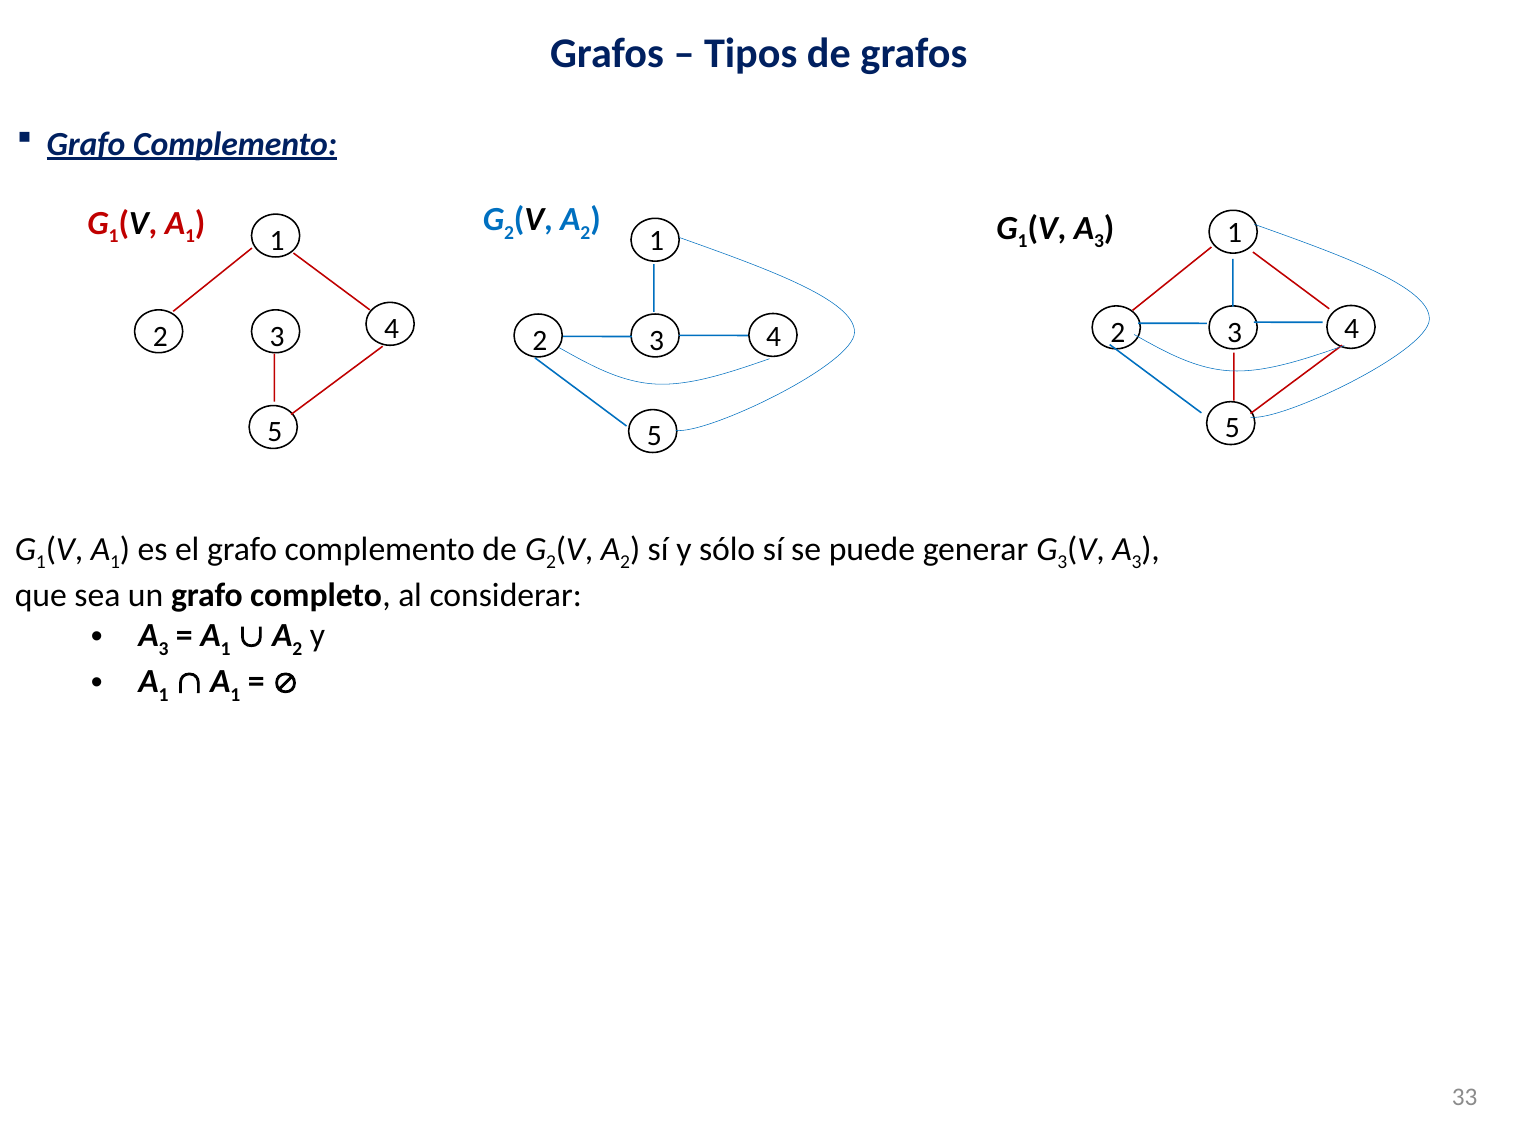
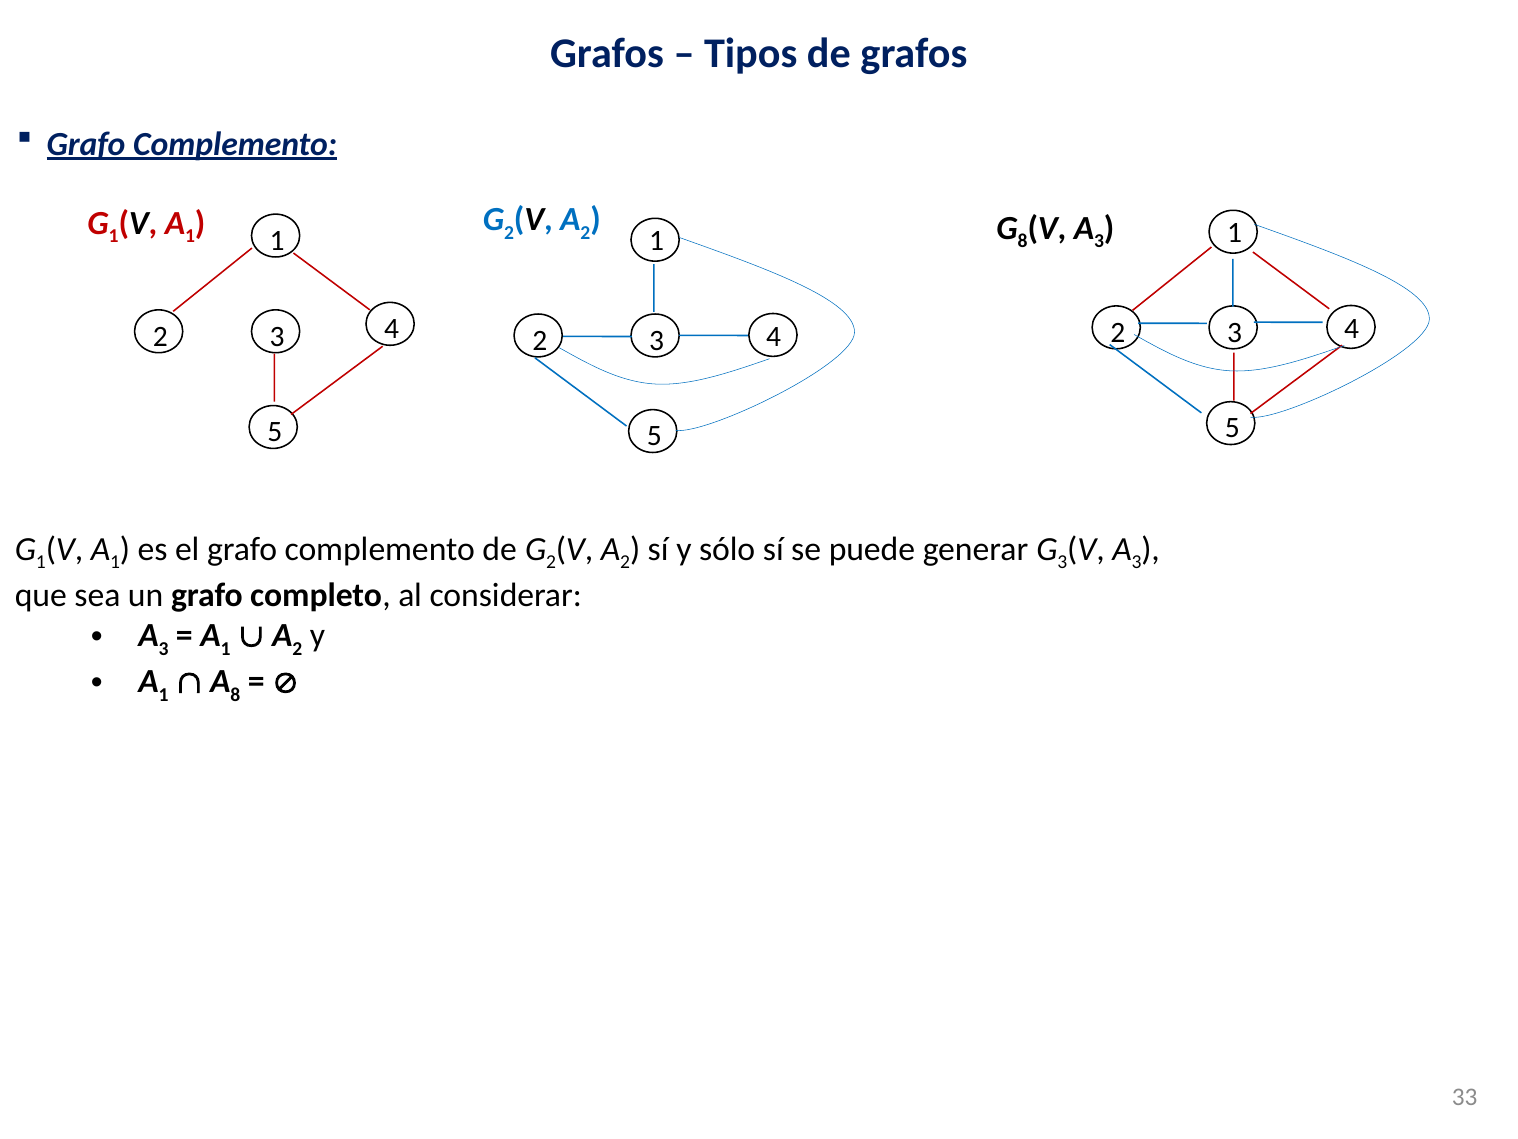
1: 1 -> 8 (1023, 241)
1: 1 -> 8 (235, 694)
